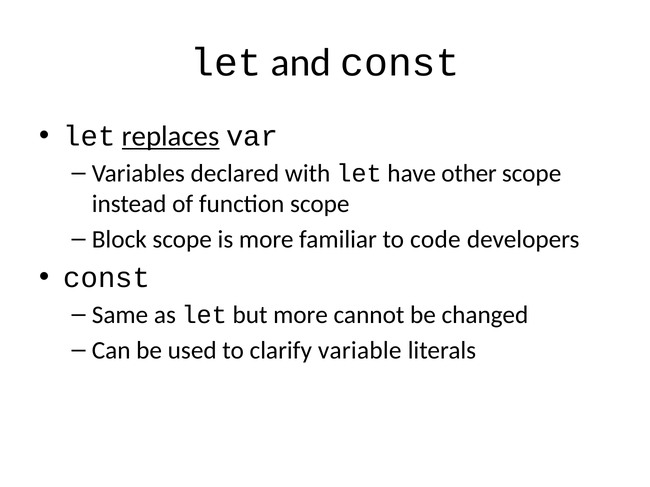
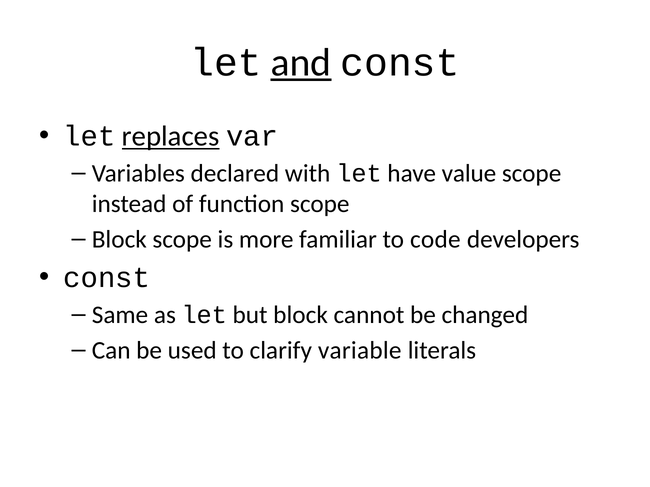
and underline: none -> present (301, 63)
other: other -> value (469, 174)
but more: more -> block (301, 315)
